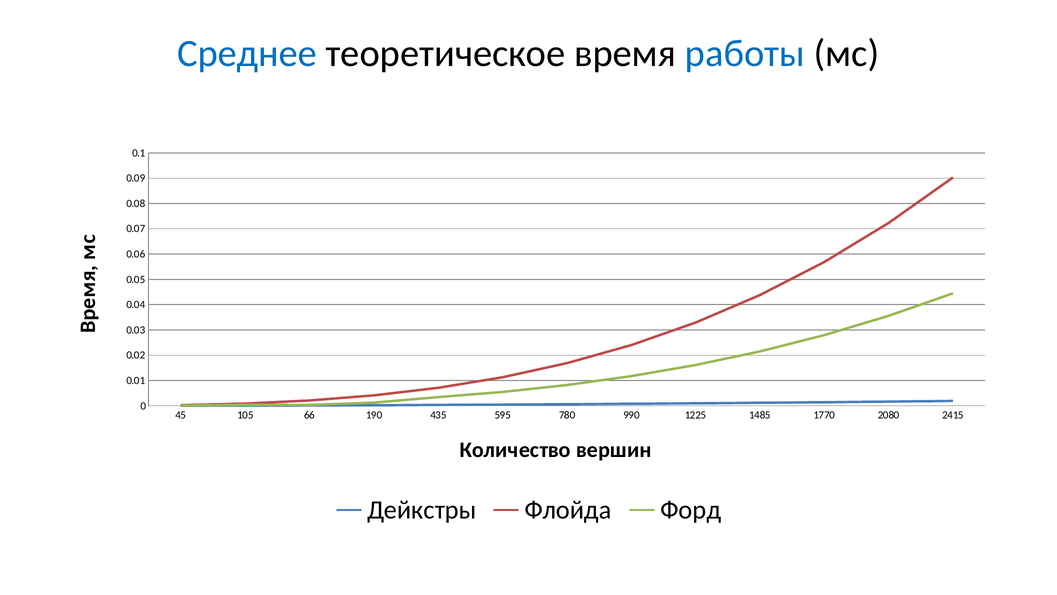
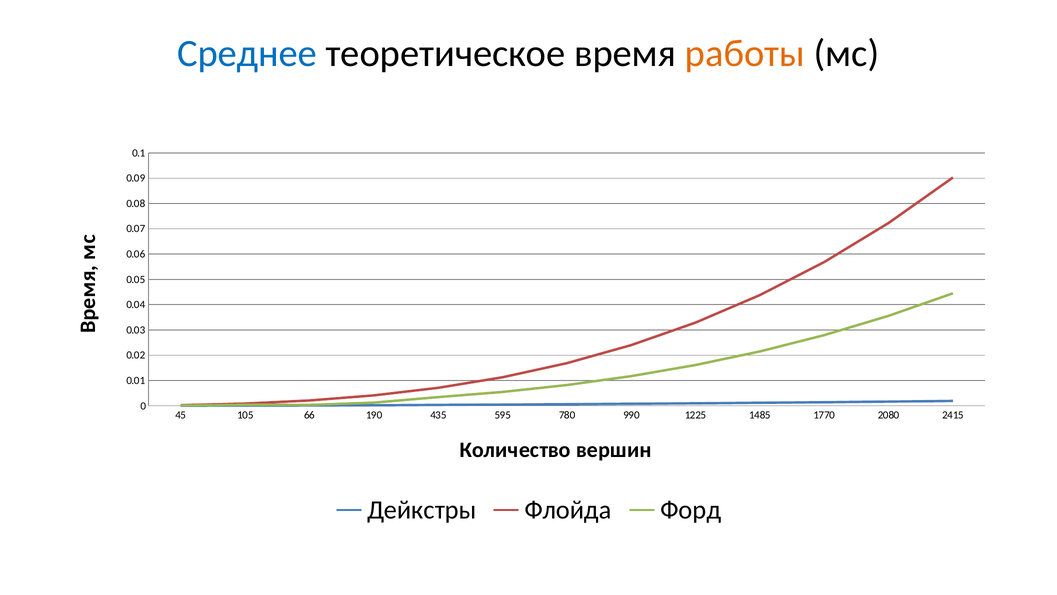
работы colour: blue -> orange (745, 54)
